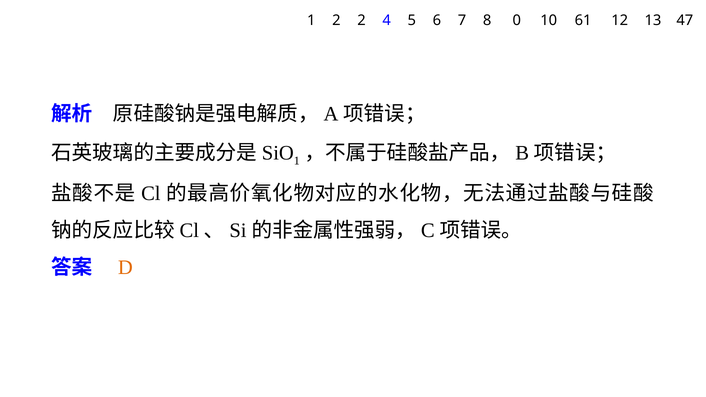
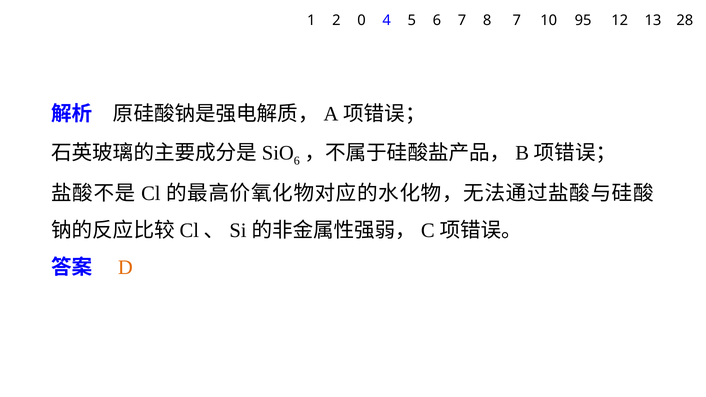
2 2: 2 -> 0 (362, 20)
8 0: 0 -> 7 (517, 20)
61: 61 -> 95 (583, 20)
47: 47 -> 28 (685, 20)
1: 1 -> 6 (297, 161)
